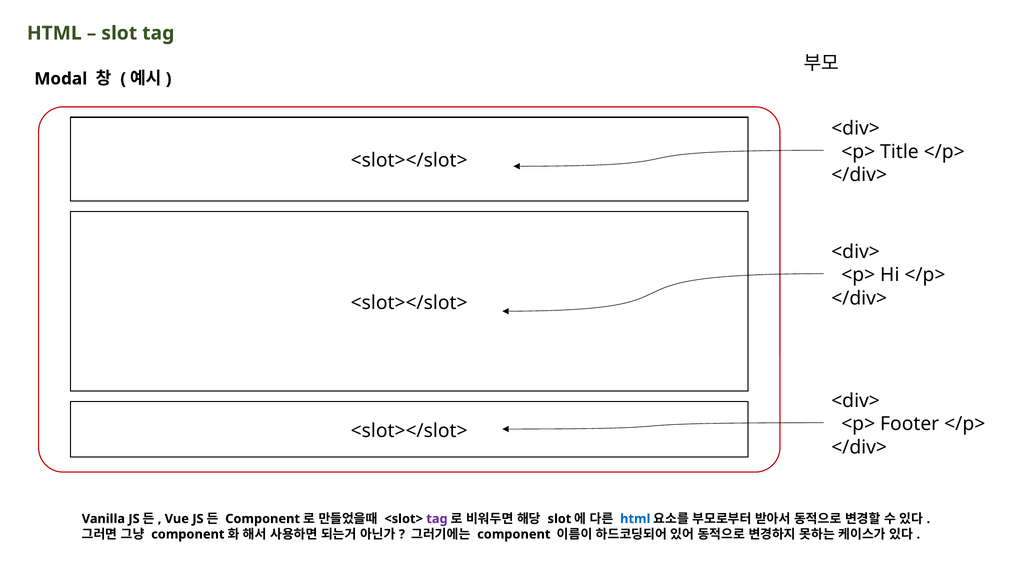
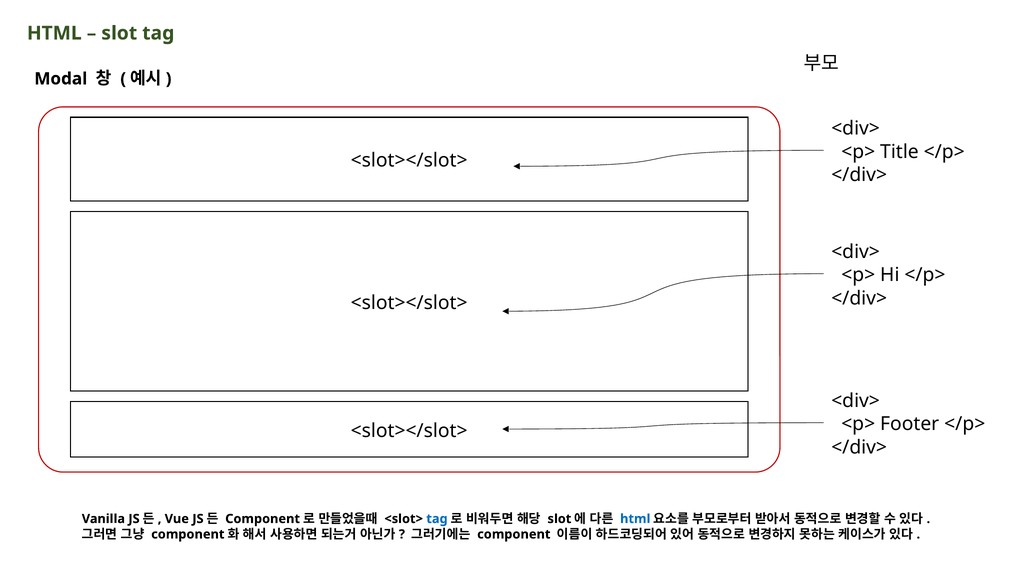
tag colour: purple -> blue (437, 519)
